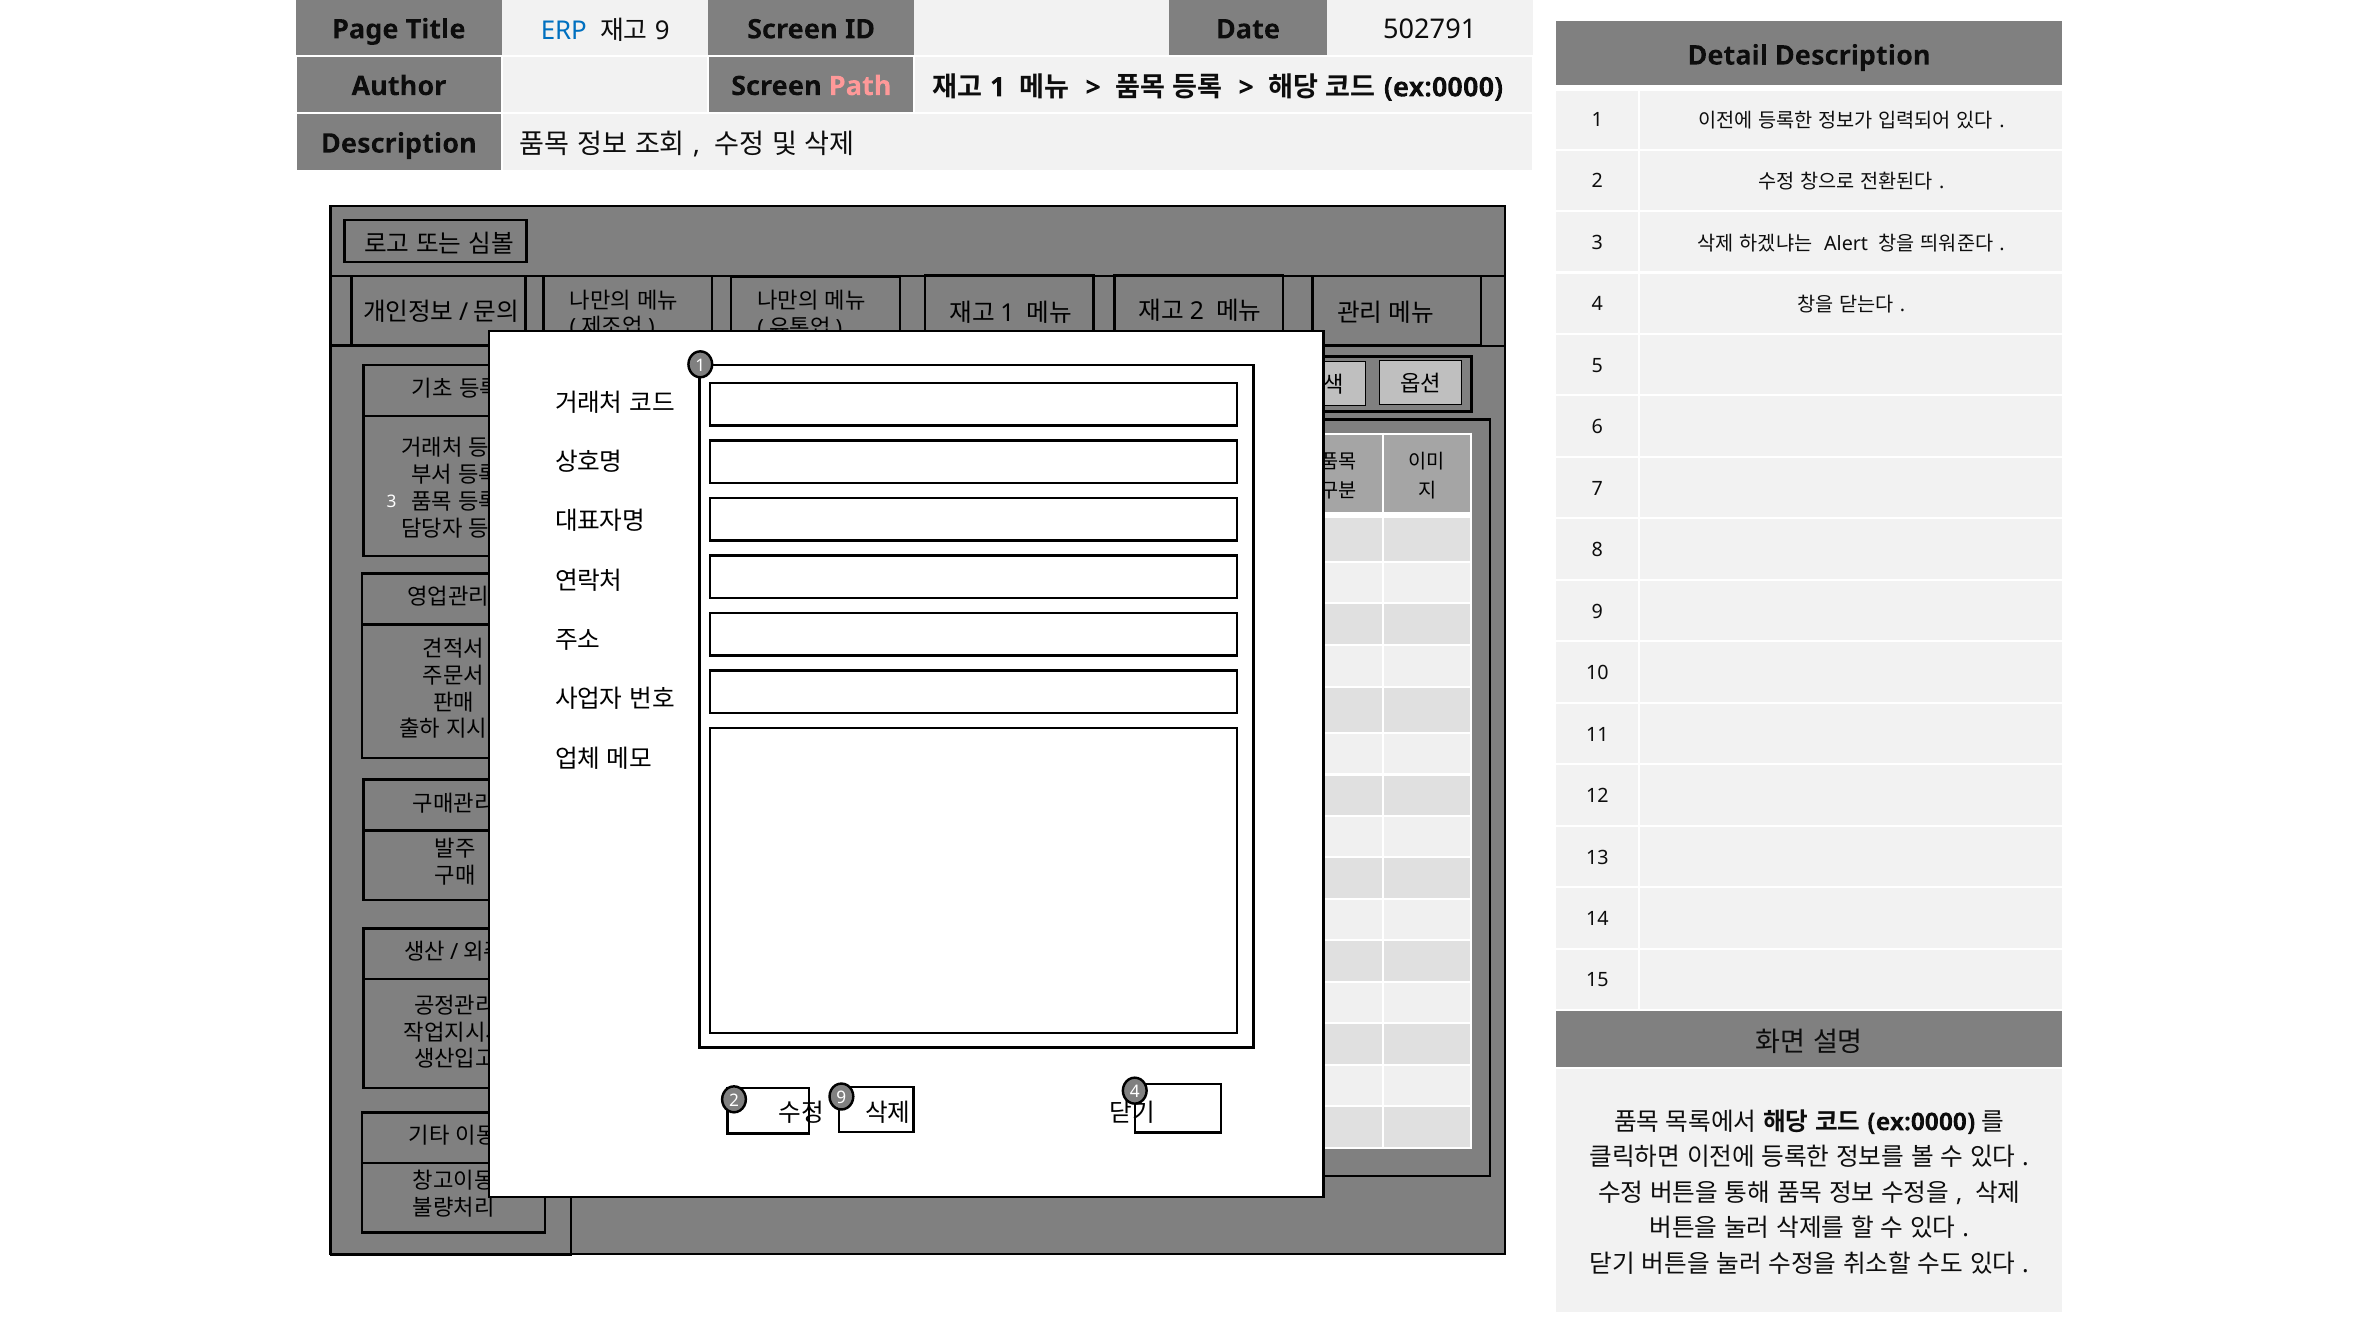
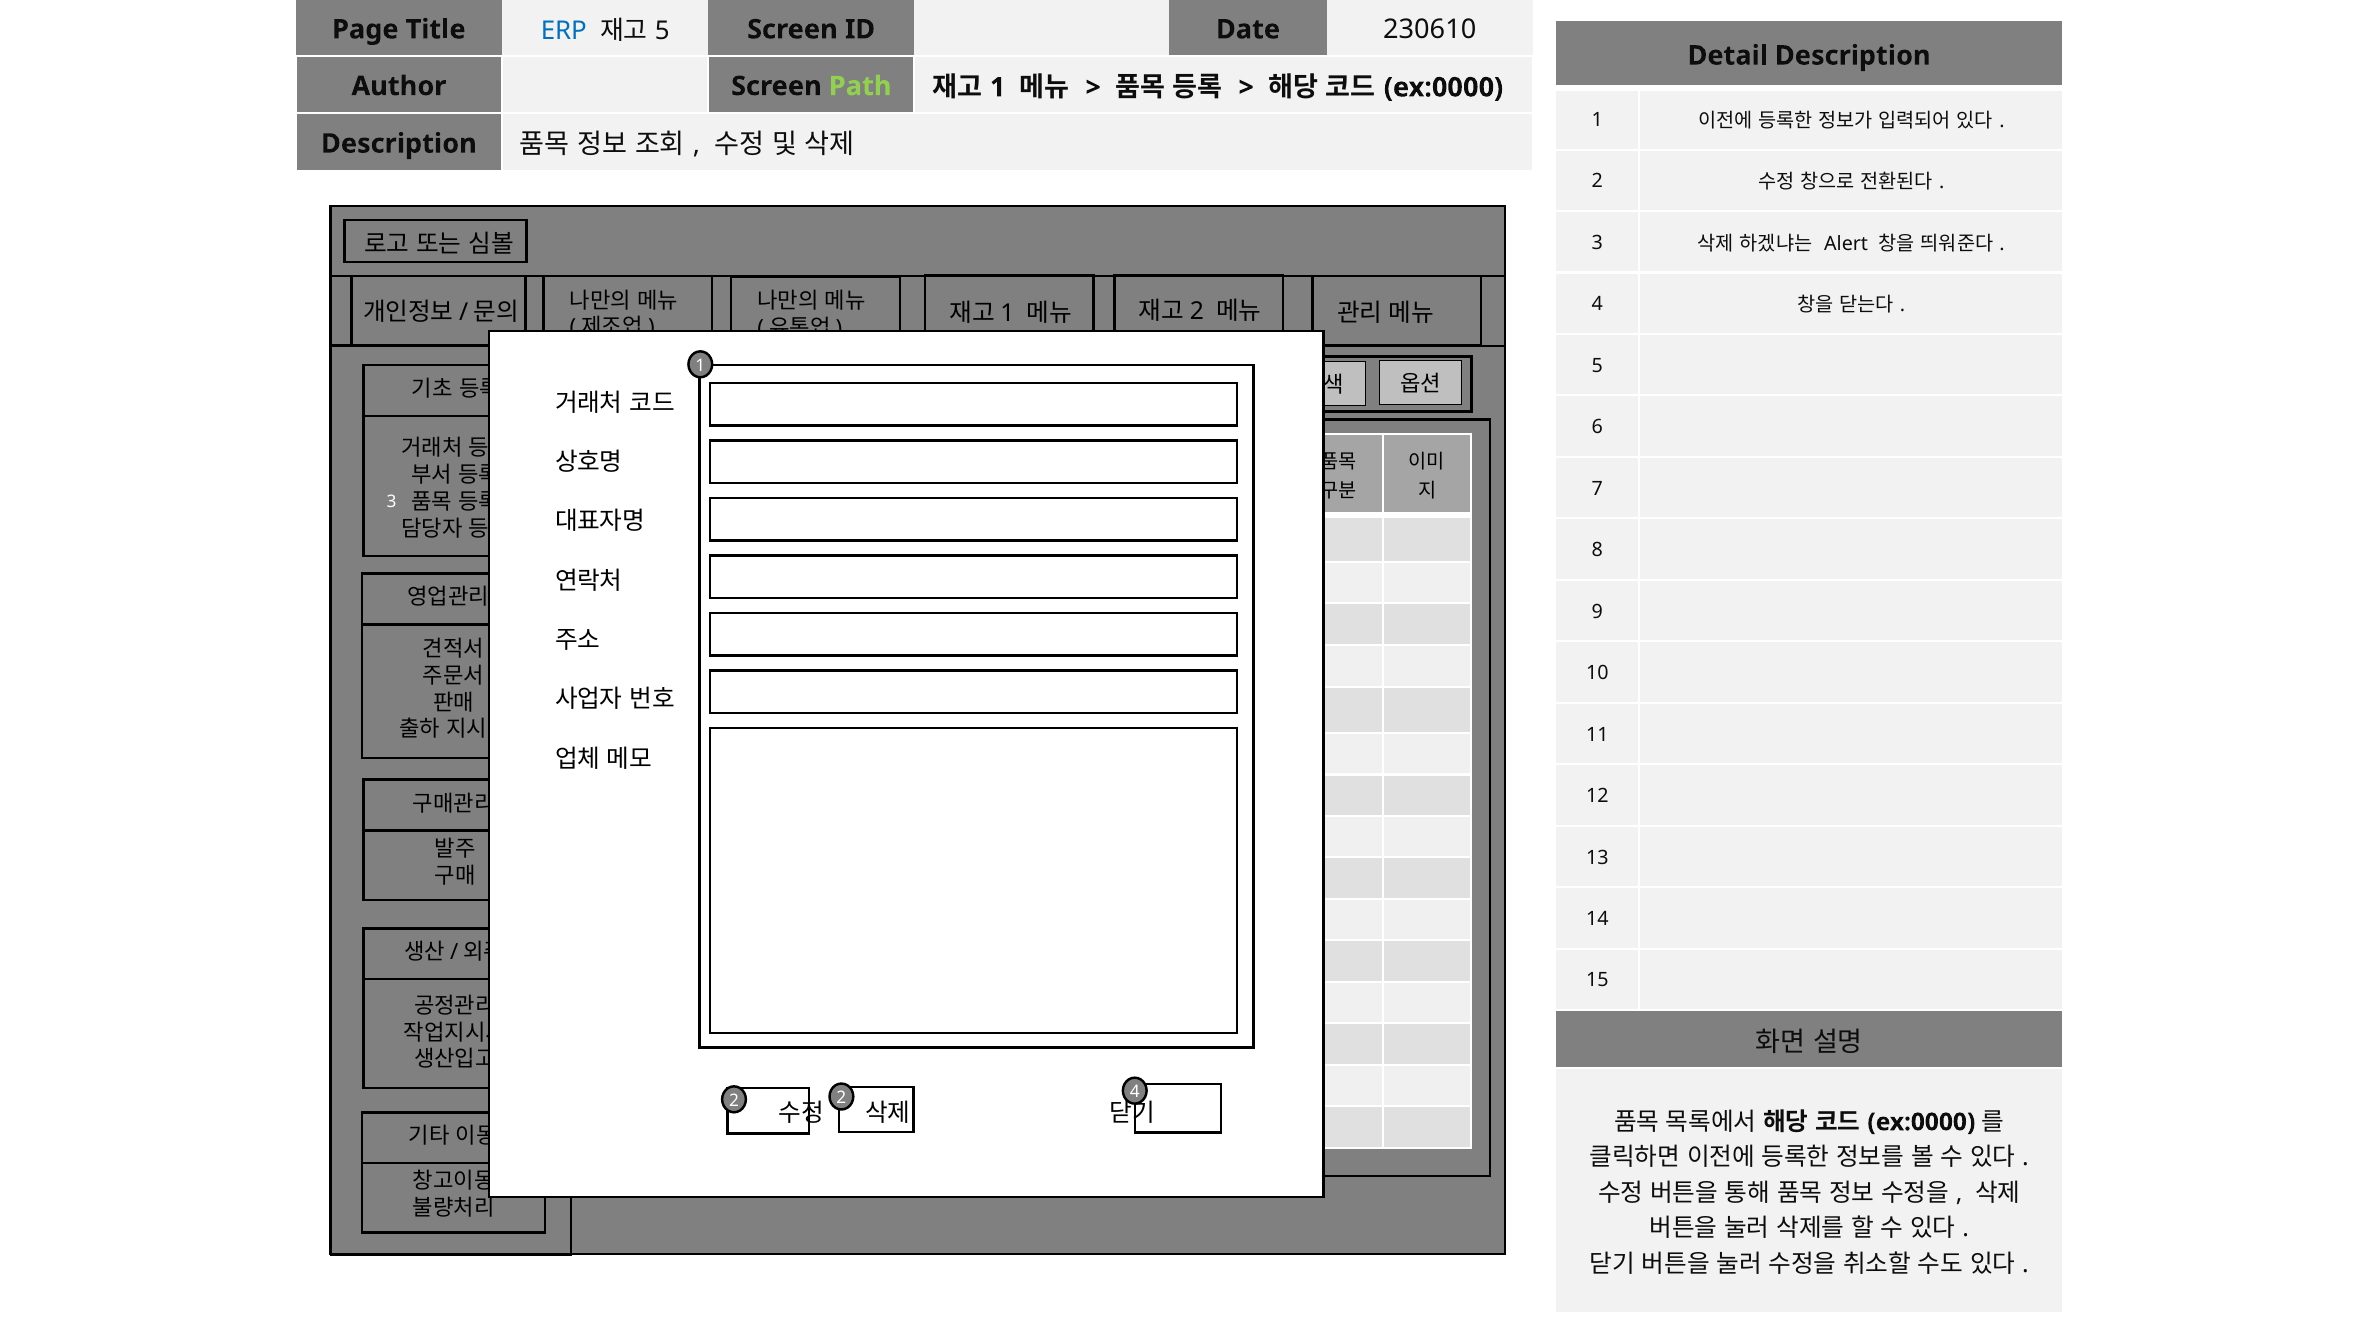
9: 9 -> 5 (662, 31)
502791: 502791 -> 230610 (1430, 29)
Path colour: pink -> light green (860, 86)
9: 9 -> 2 (841, 1097)
